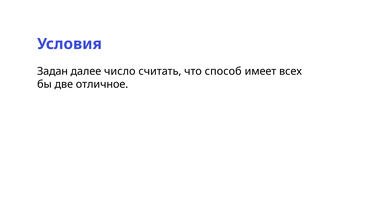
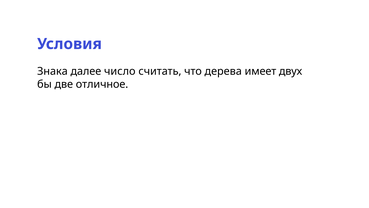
Задан: Задан -> Знака (52, 71)
способ: способ -> дерева (223, 71)
всех: всех -> двух (291, 71)
